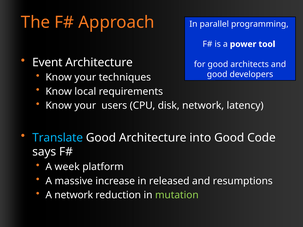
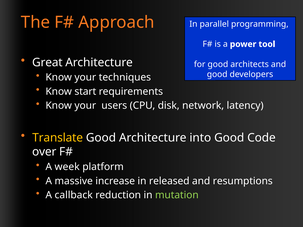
Event: Event -> Great (47, 62)
local: local -> start (85, 92)
Translate colour: light blue -> yellow (58, 138)
says: says -> over (44, 152)
A network: network -> callback (74, 195)
